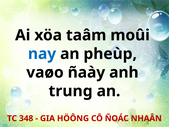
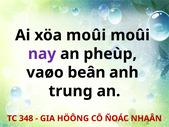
xöa taâm: taâm -> moûi (86, 35)
nay colour: blue -> purple (42, 54)
ñaày: ñaày -> beân (87, 72)
